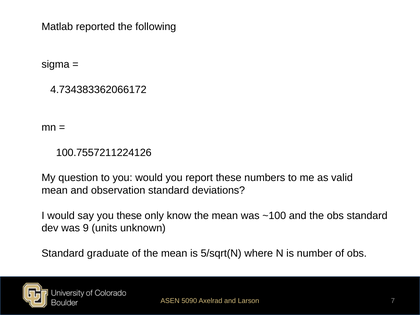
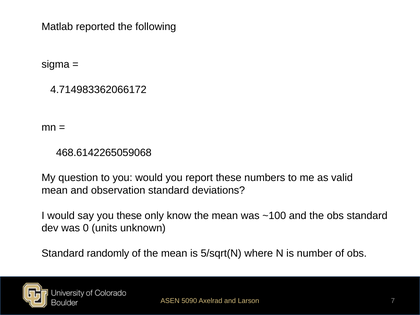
4.734383362066172: 4.734383362066172 -> 4.714983362066172 (98, 90)
100.7557211224126: 100.7557211224126 -> 468.6142265059068 (104, 153)
9: 9 -> 0 (86, 228)
graduate: graduate -> randomly (108, 253)
